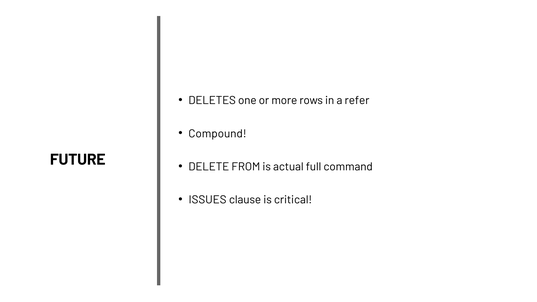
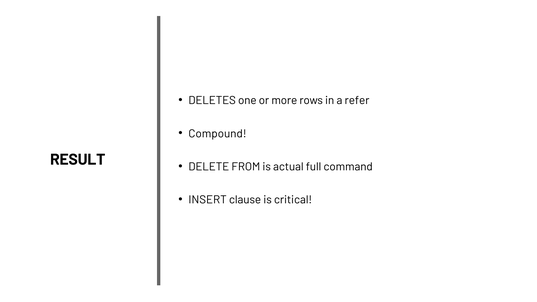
FUTURE: FUTURE -> RESULT (78, 160)
ISSUES: ISSUES -> INSERT (208, 200)
